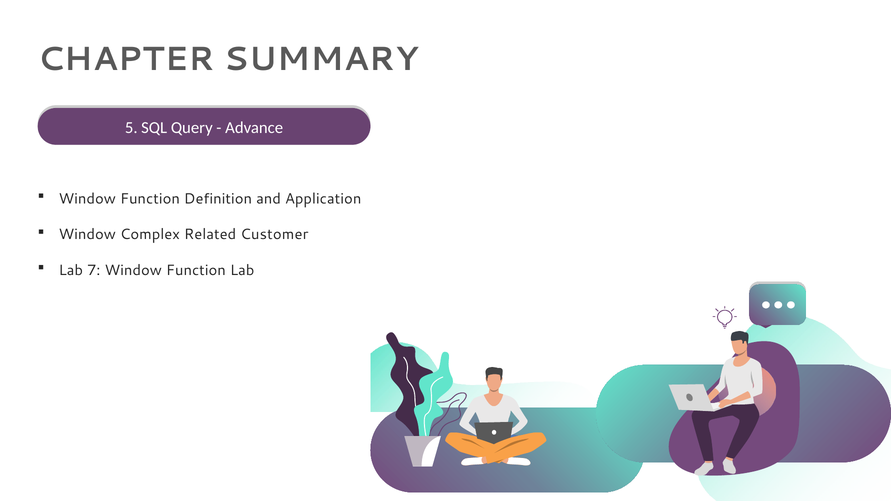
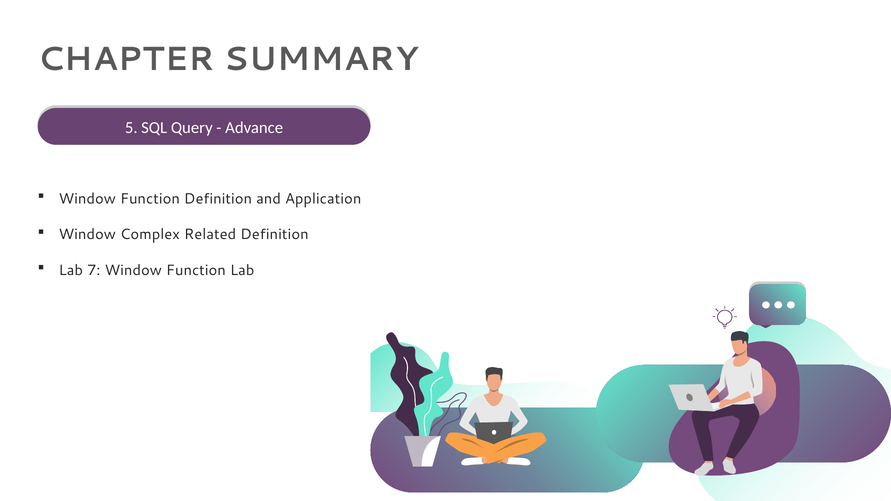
Related Customer: Customer -> Definition (274, 235)
